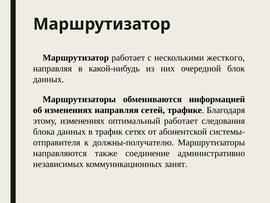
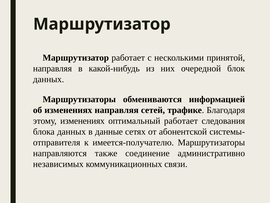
жесткого: жесткого -> принятой (226, 58)
трафик: трафик -> данные (109, 131)
должны-получателю: должны-получателю -> имеется-получателю (133, 142)
занят: занят -> связи (176, 164)
